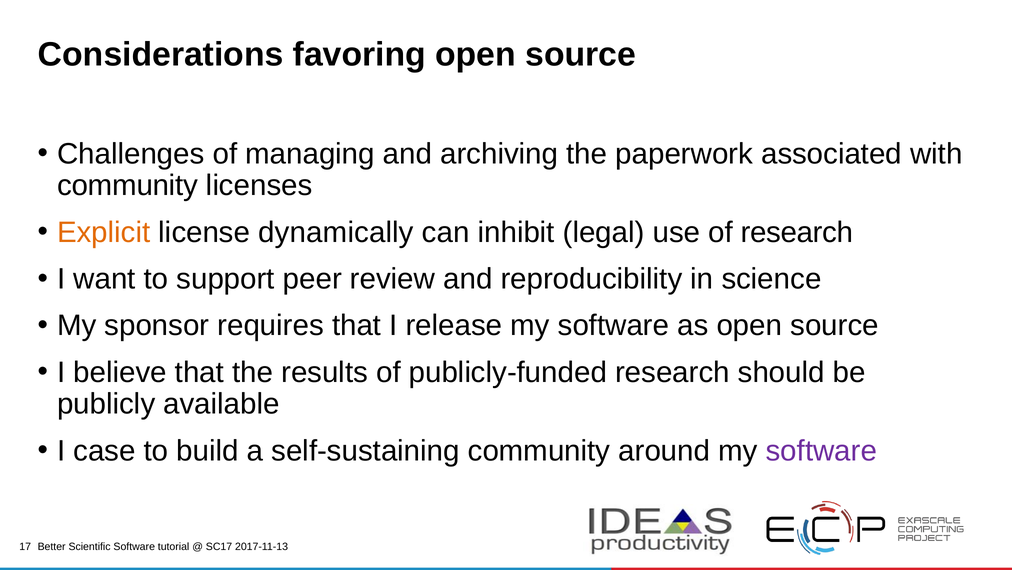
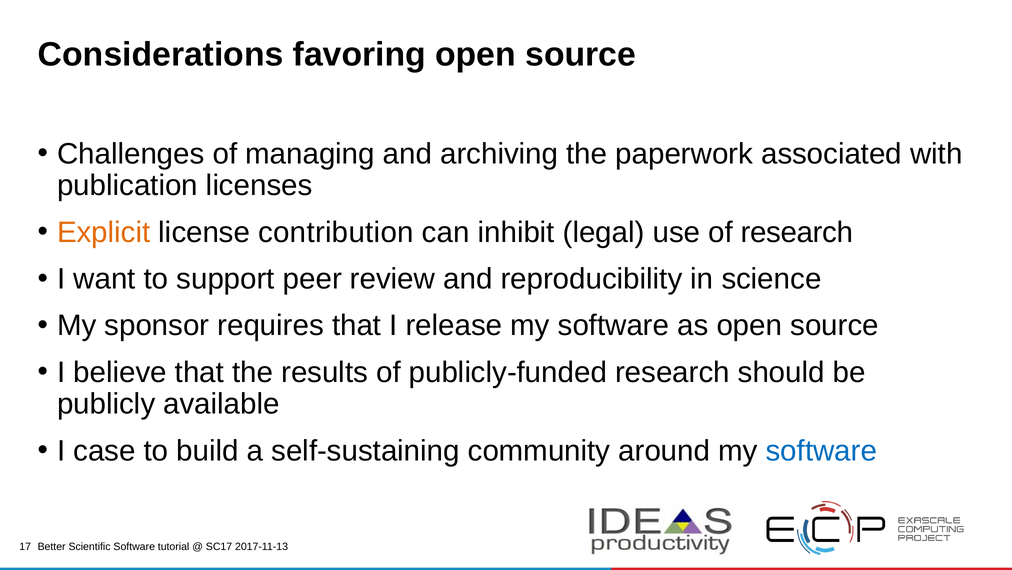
community: community -> publication (127, 185)
dynamically: dynamically -> contribution (336, 232)
software colour: purple -> blue (821, 450)
